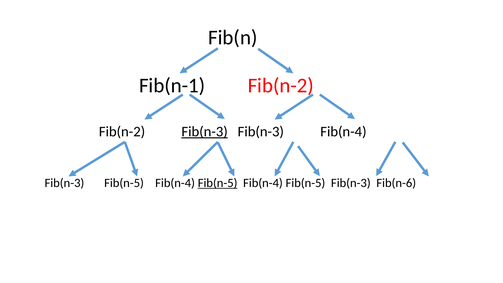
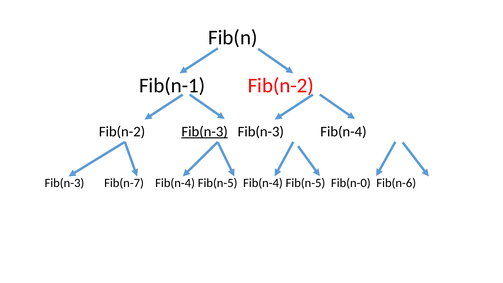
Fib(n-3 Fib(n-5: Fib(n-5 -> Fib(n-7 (124, 183)
Fib(n-5 underline: present -> none (218, 183)
Fib(n-5 Fib(n-3: Fib(n-3 -> Fib(n-0 (351, 183)
